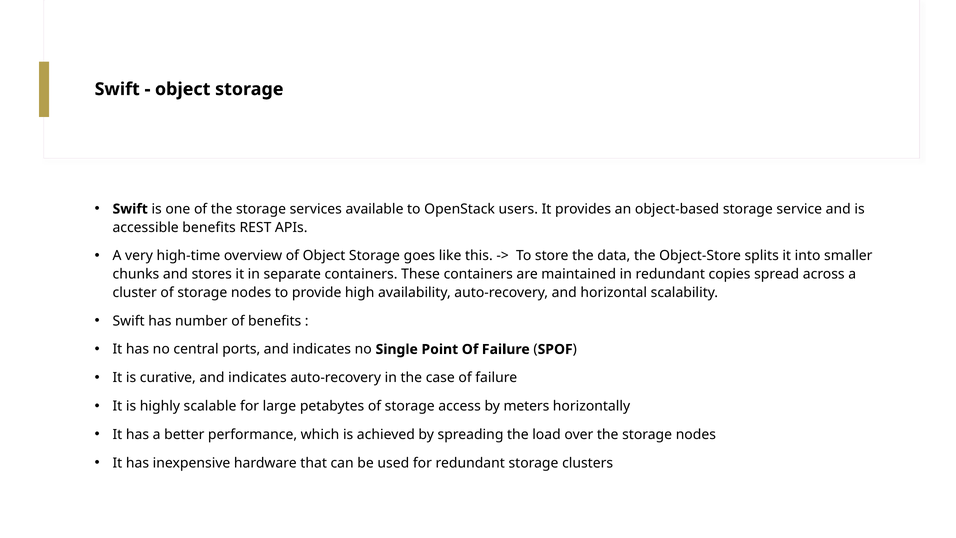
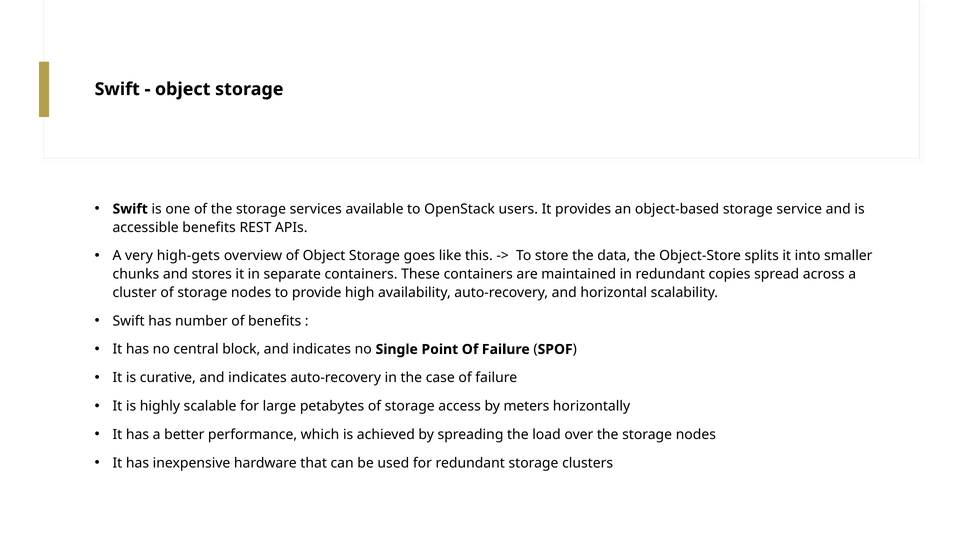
high-time: high-time -> high-gets (188, 256)
ports: ports -> block (241, 349)
